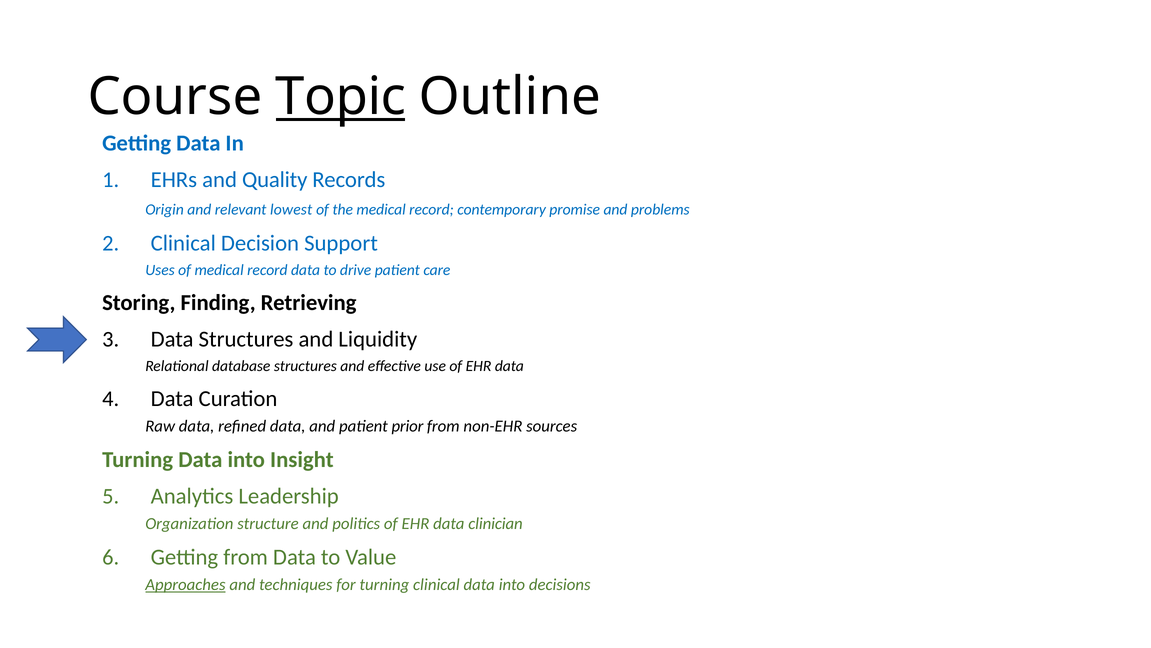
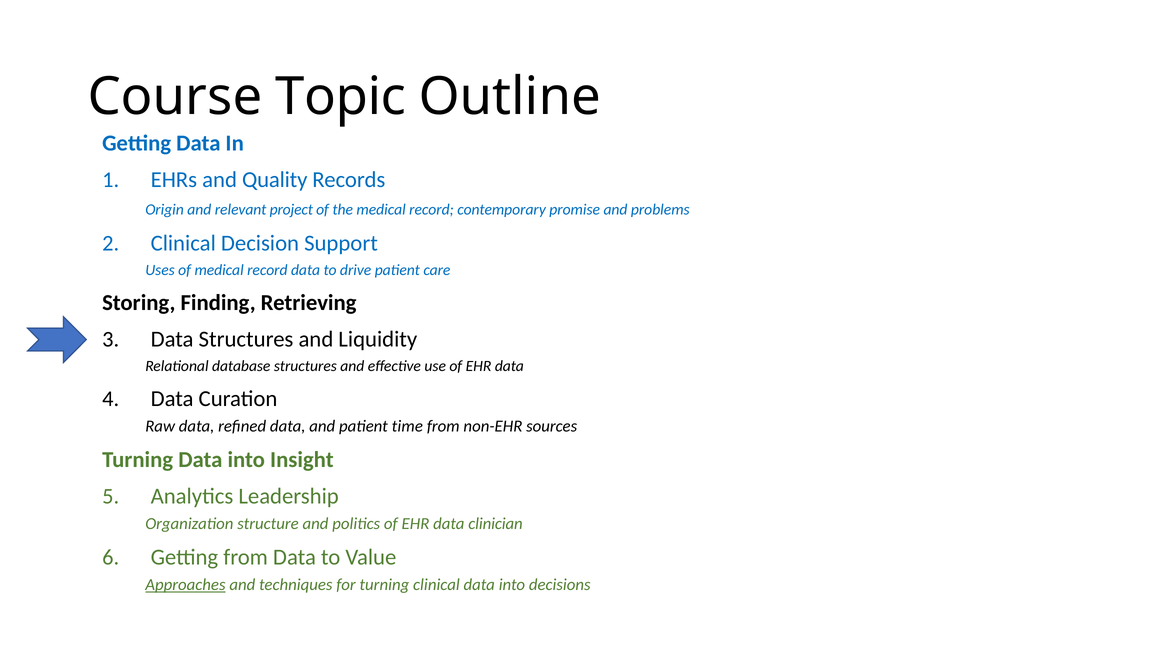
Topic underline: present -> none (341, 97)
lowest: lowest -> project (291, 210)
prior: prior -> time (407, 426)
